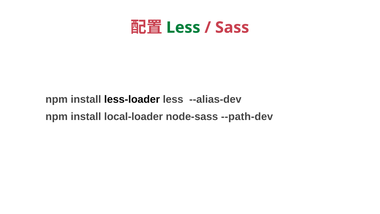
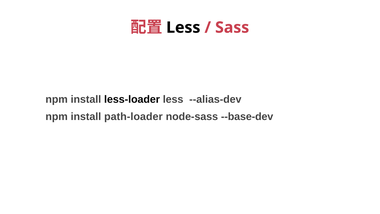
Less colour: green -> black (183, 27)
local-loader: local-loader -> path-loader (133, 116)
--path-dev: --path-dev -> --base-dev (247, 116)
